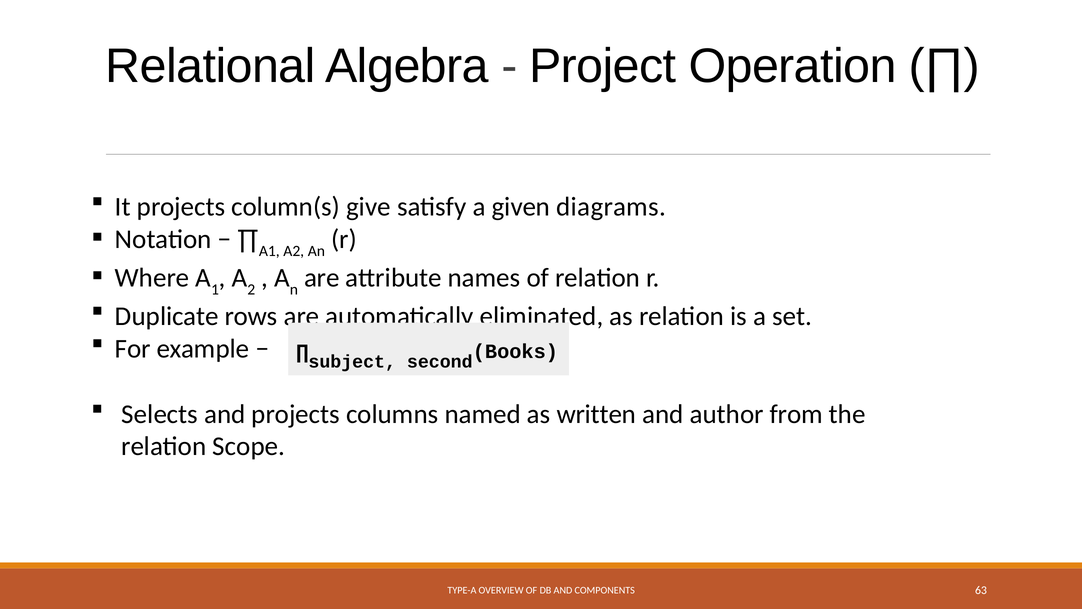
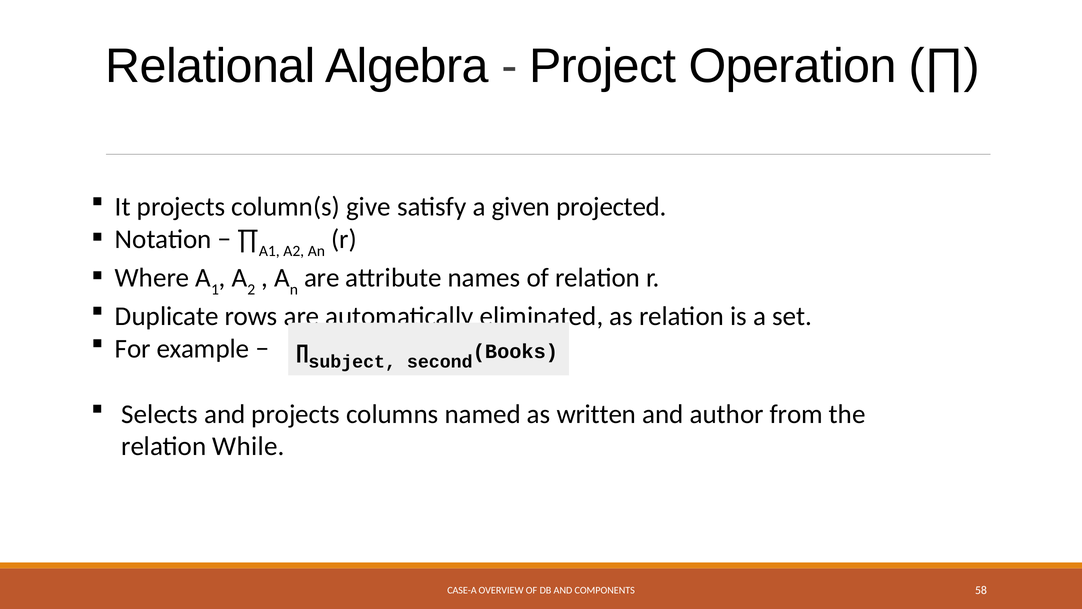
diagrams: diagrams -> projected (611, 207)
Scope: Scope -> While (249, 446)
TYPE-A: TYPE-A -> CASE-A (462, 590)
63: 63 -> 58 (981, 590)
